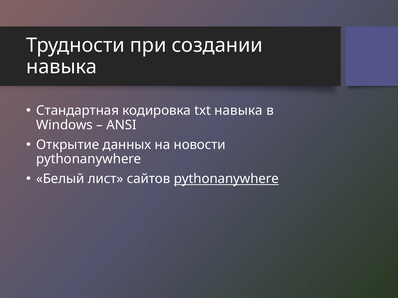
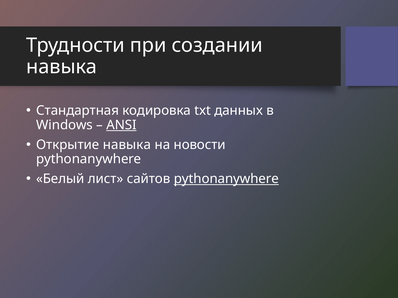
txt навыка: навыка -> данных (239, 111)
ANSI underline: none -> present (121, 125)
Открытие данных: данных -> навыка (127, 145)
